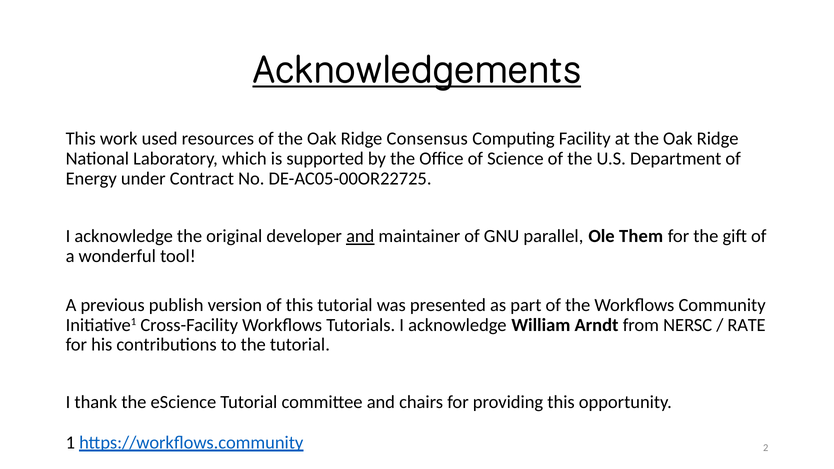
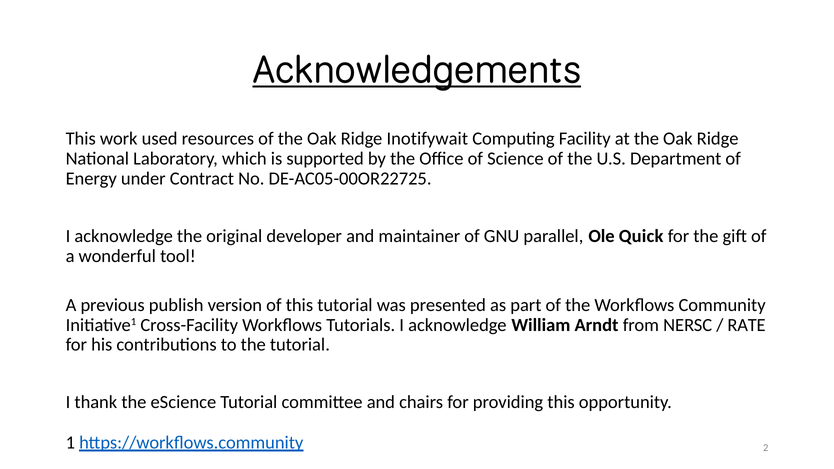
Consensus: Consensus -> Inotifywait (427, 139)
and underline: present -> none (360, 236)
Them: Them -> Quick (641, 236)
